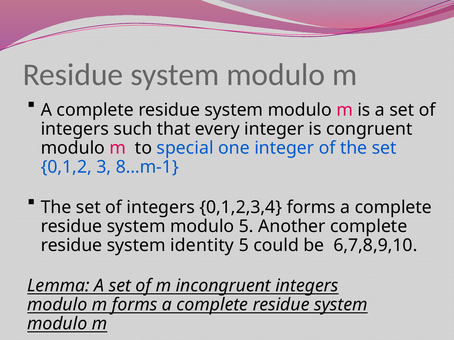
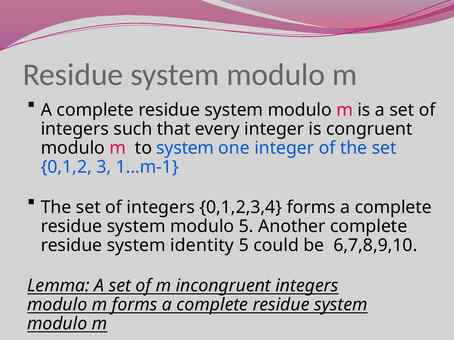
to special: special -> system (185, 148)
8…m-1: 8…m-1 -> 1…m-1 (147, 167)
